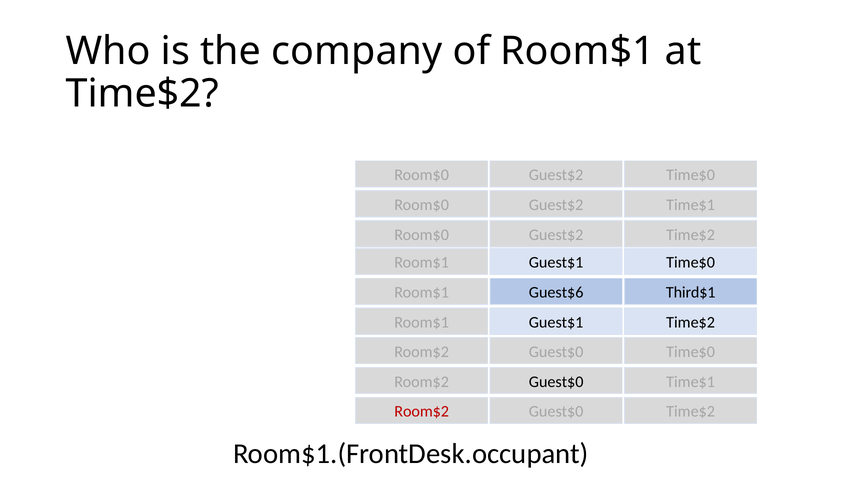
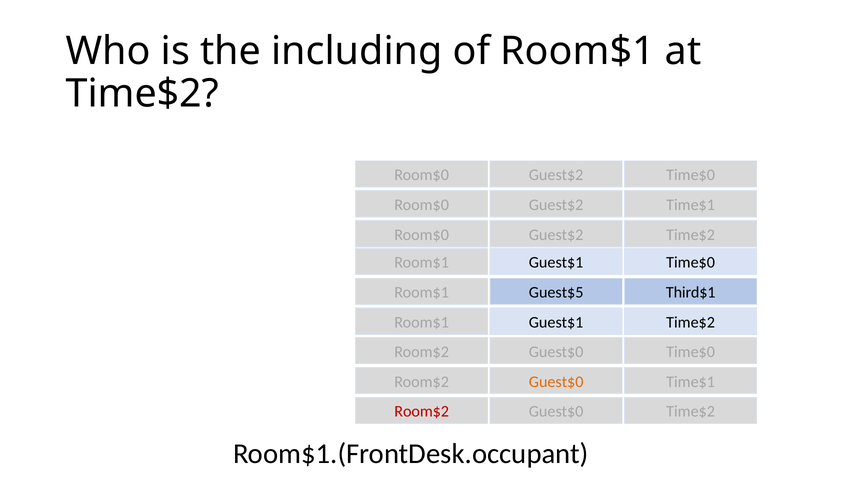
company: company -> including (357, 51)
Guest$6: Guest$6 -> Guest$5 (556, 292)
Guest$0 colour: black -> orange (556, 381)
